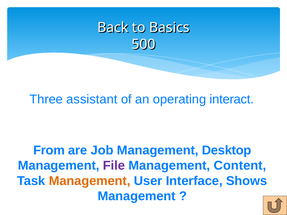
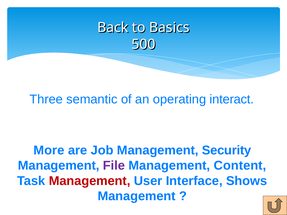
assistant: assistant -> semantic (92, 99)
From: From -> More (49, 150)
Desktop: Desktop -> Security (227, 150)
Management colour: orange -> red (90, 181)
